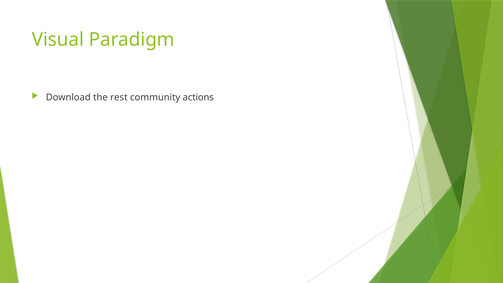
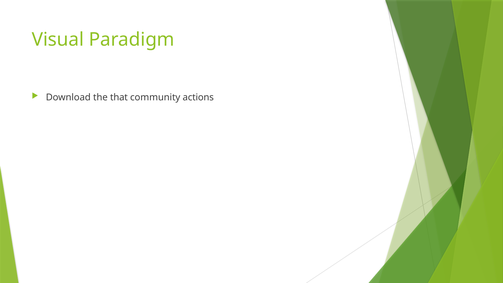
rest: rest -> that (119, 97)
